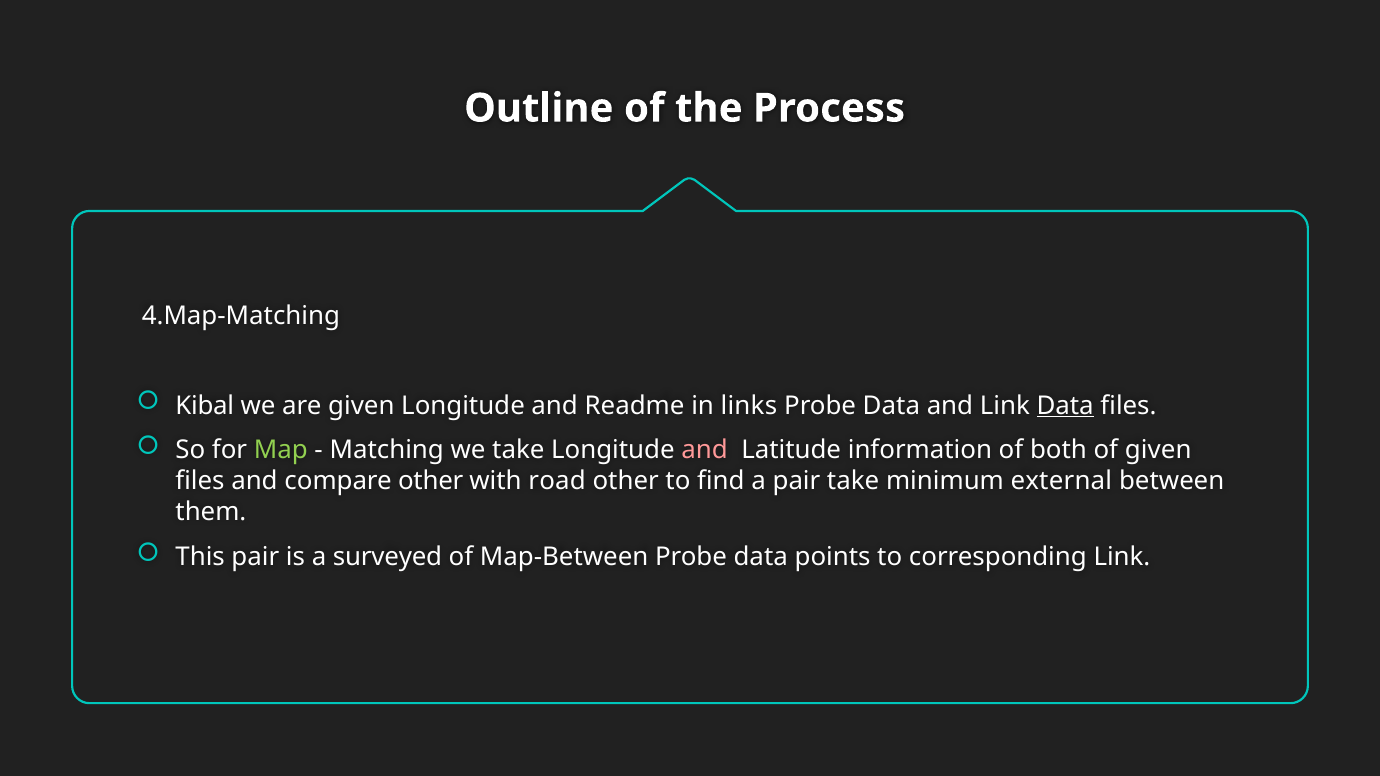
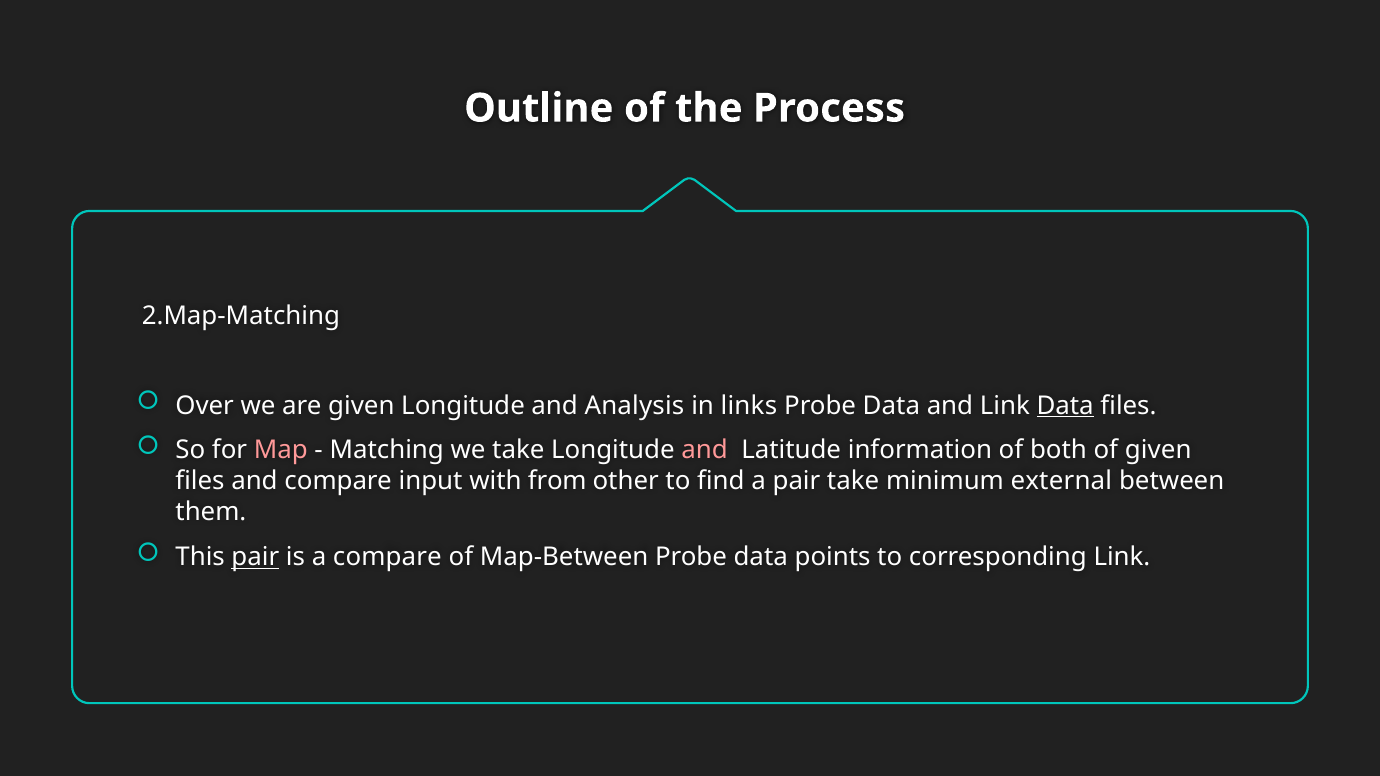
4.Map-Matching: 4.Map-Matching -> 2.Map-Matching (241, 316)
Kibal: Kibal -> Over (205, 406)
Readme: Readme -> Analysis (634, 406)
Map colour: light green -> pink (281, 450)
compare other: other -> input (431, 482)
road: road -> from (557, 482)
pair underline: none -> present (255, 557)
a surveyed: surveyed -> compare (387, 557)
